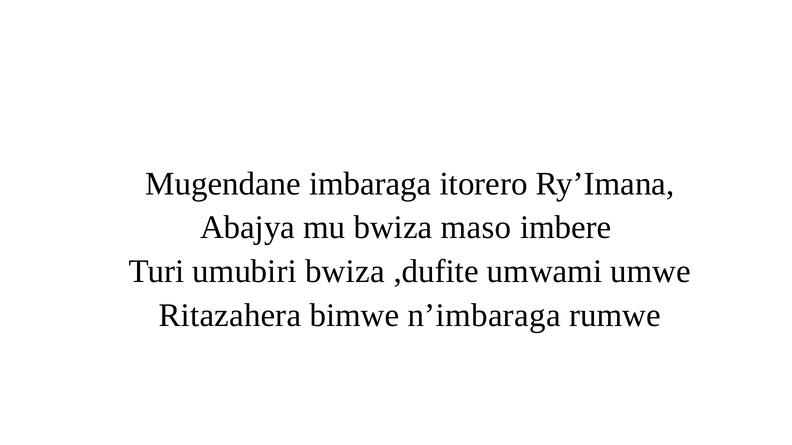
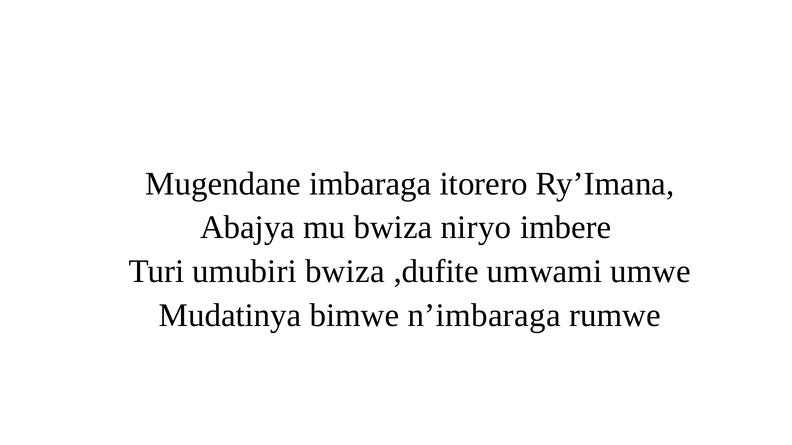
maso: maso -> niryo (476, 228)
Ritazahera: Ritazahera -> Mudatinya (230, 316)
